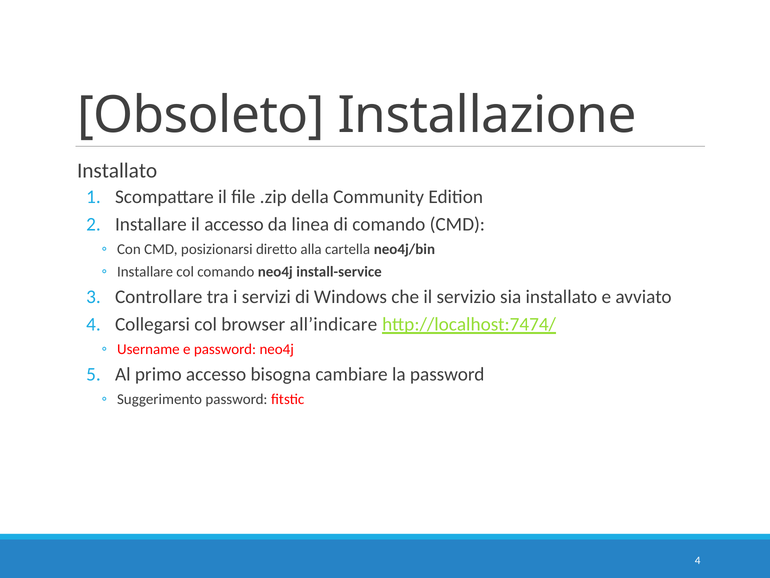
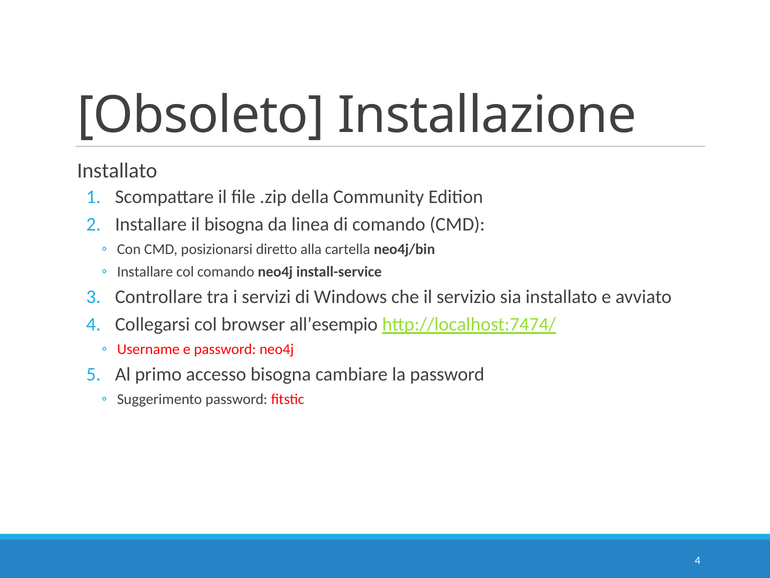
il accesso: accesso -> bisogna (234, 224)
all’indicare: all’indicare -> all’esempio (334, 324)
